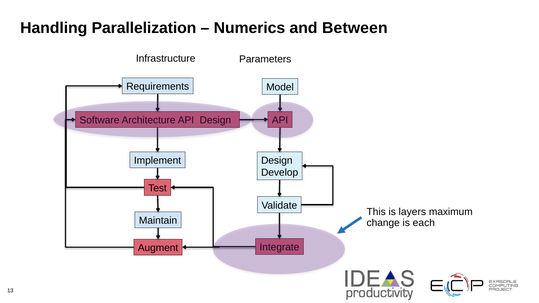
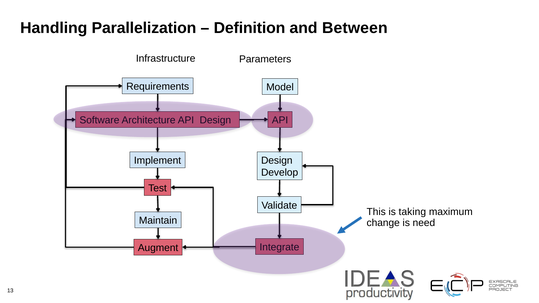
Numerics: Numerics -> Definition (249, 28)
layers: layers -> taking (412, 212)
each: each -> need (424, 223)
